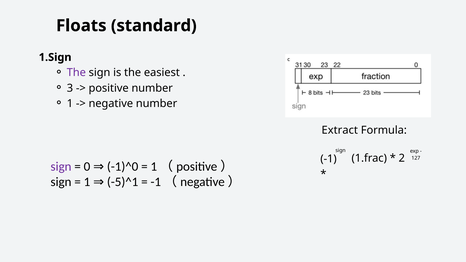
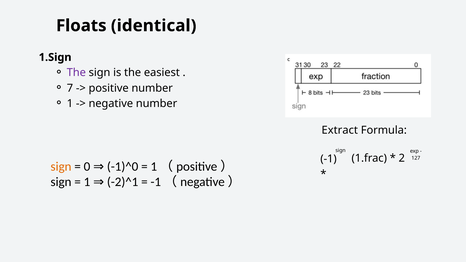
standard: standard -> identical (154, 26)
3: 3 -> 7 (70, 88)
sign colour: purple -> orange (61, 167)
-5)^1: -5)^1 -> -2)^1 (123, 182)
